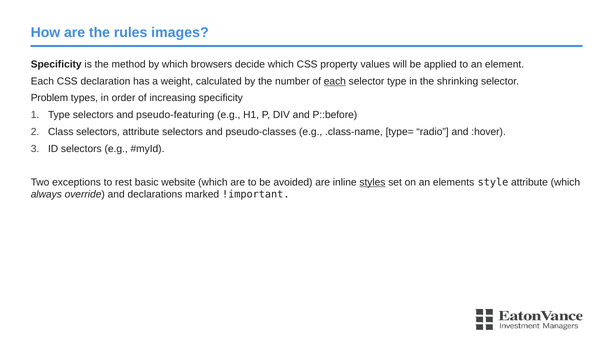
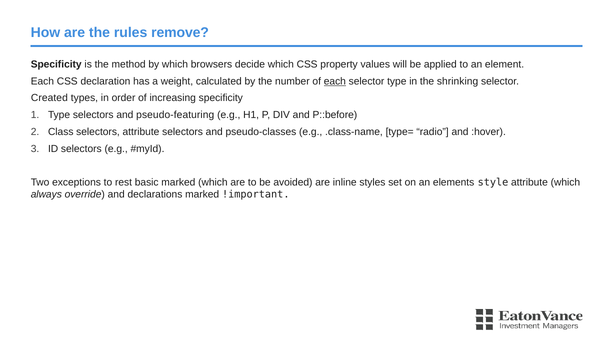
images: images -> remove (180, 32)
Problem: Problem -> Created (49, 98)
basic website: website -> marked (178, 182)
styles underline: present -> none (372, 182)
